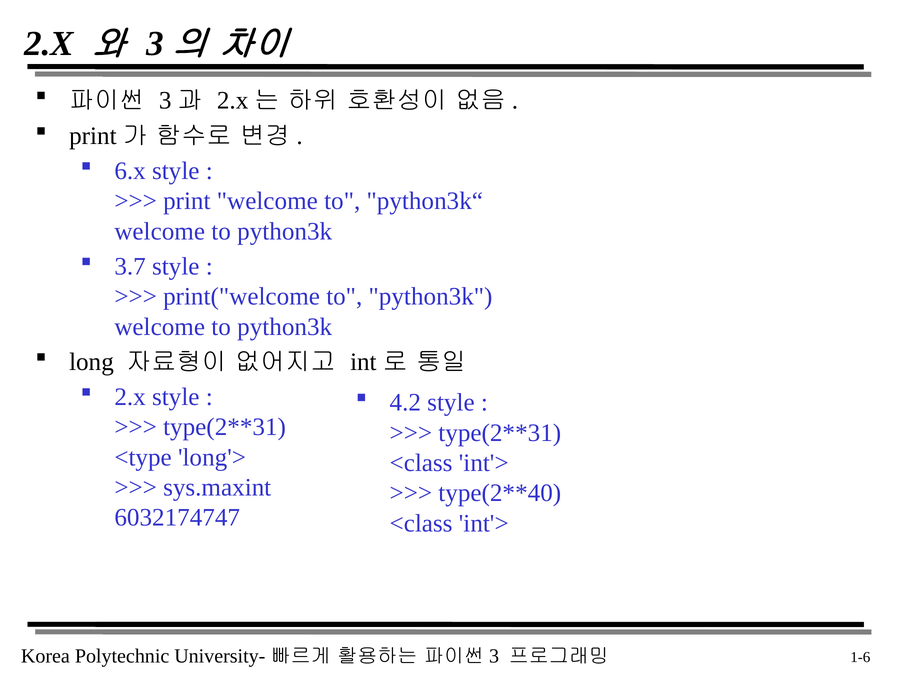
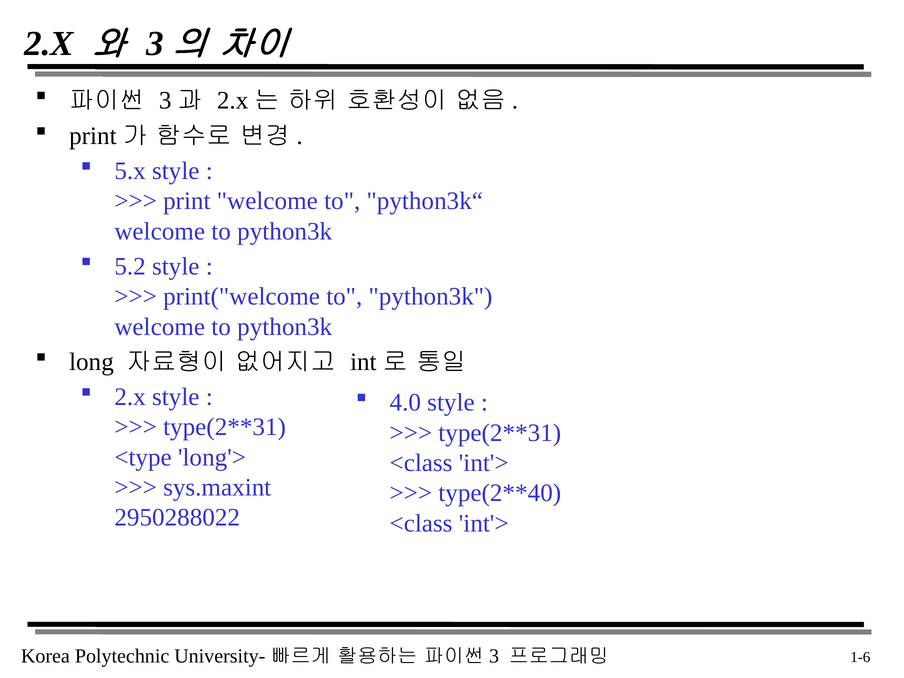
6.x: 6.x -> 5.x (130, 171)
3.7: 3.7 -> 5.2 (130, 266)
4.2: 4.2 -> 4.0 (405, 403)
6032174747: 6032174747 -> 2950288022 (177, 518)
